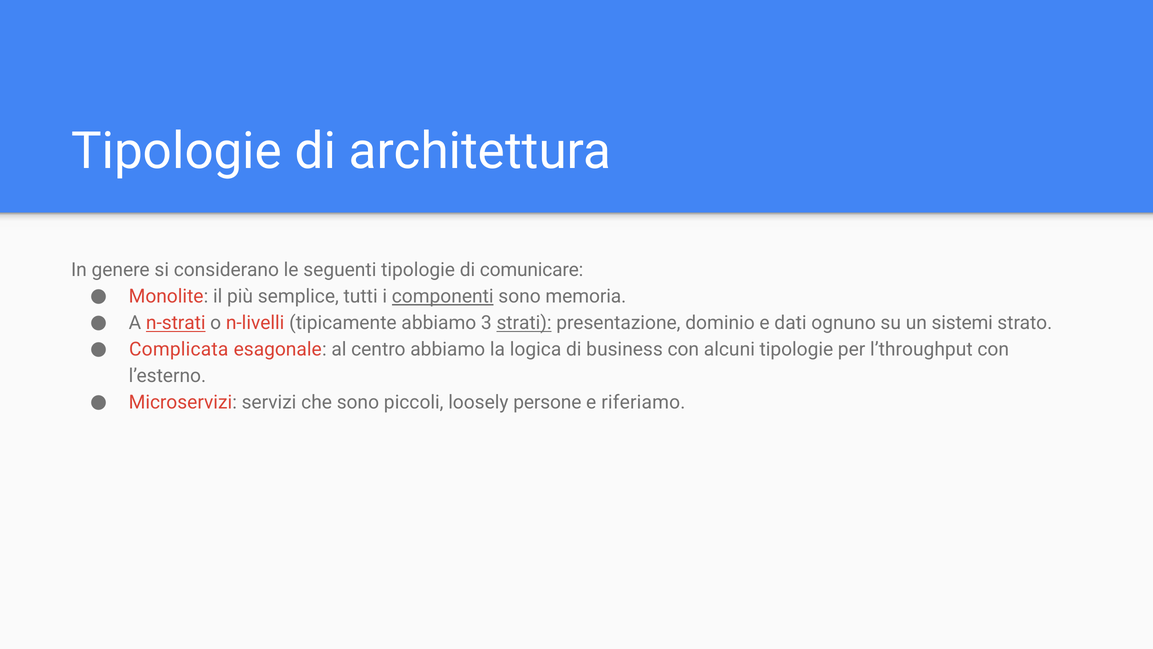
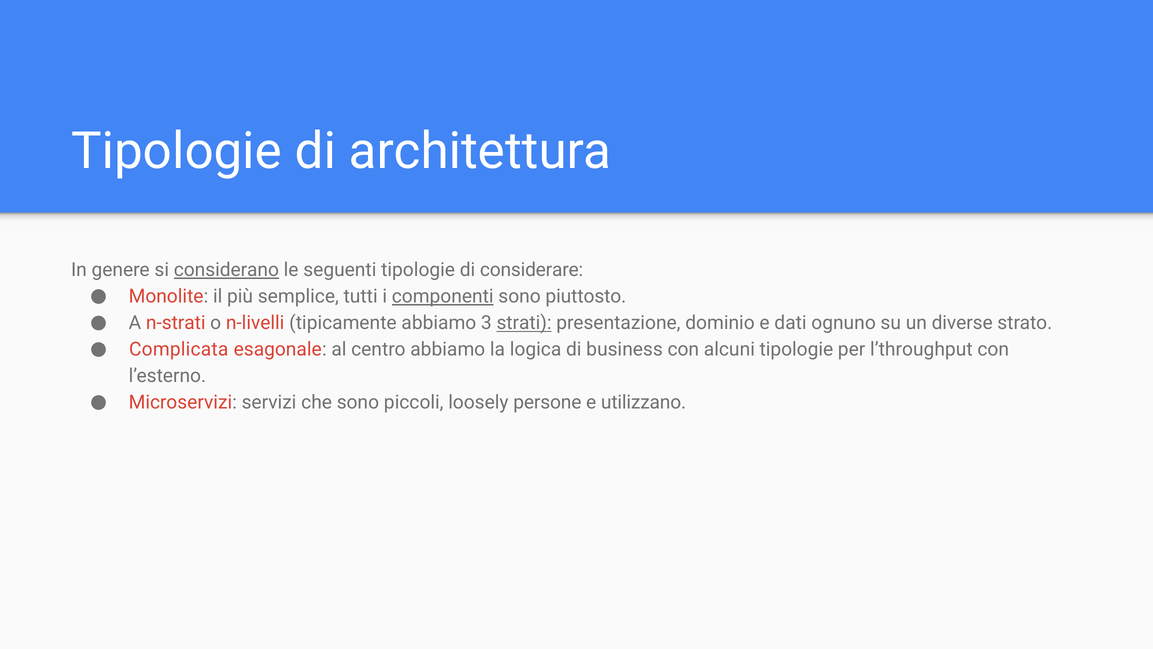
considerano underline: none -> present (226, 270)
comunicare: comunicare -> considerare (532, 270)
memoria: memoria -> piuttosto (586, 296)
n-strati underline: present -> none (176, 323)
sistemi: sistemi -> diverse (962, 323)
riferiamo: riferiamo -> utilizzano (644, 402)
